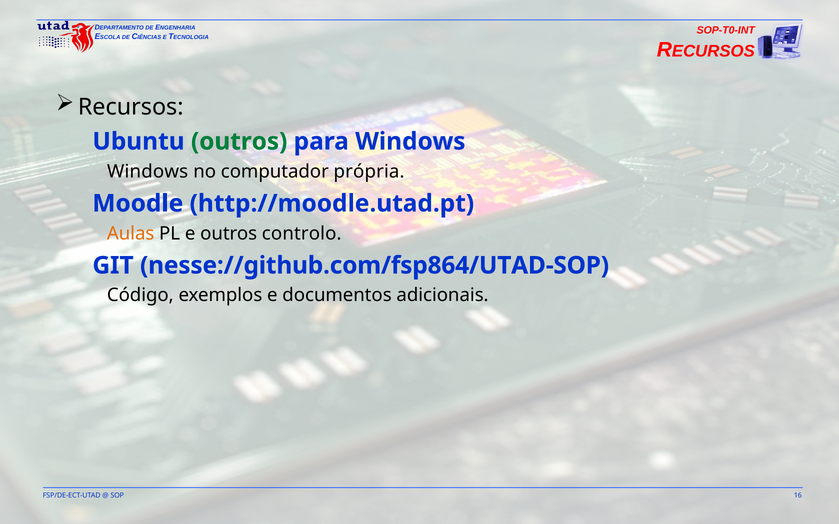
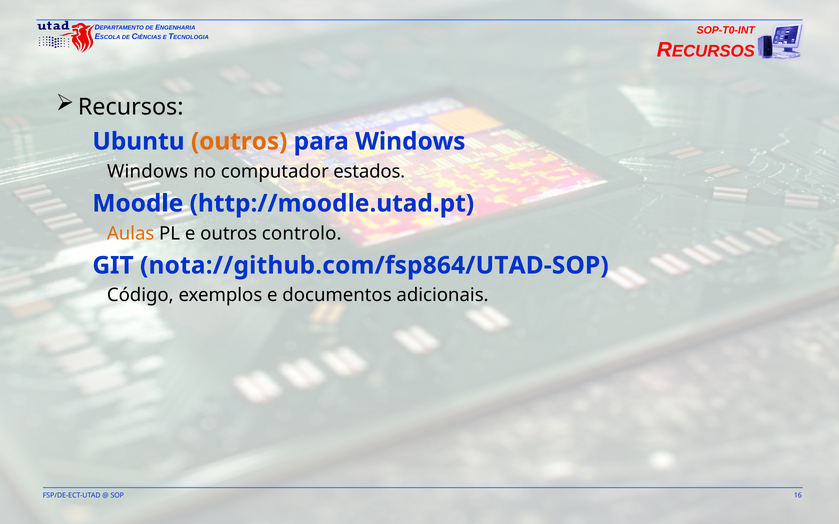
outros colour: green -> orange (239, 142)
própria: própria -> estados (369, 171)
nesse://github.com/fsp864/UTAD-SOP: nesse://github.com/fsp864/UTAD-SOP -> nota://github.com/fsp864/UTAD-SOP (374, 266)
